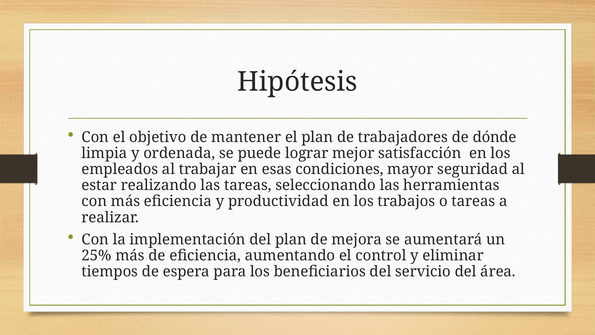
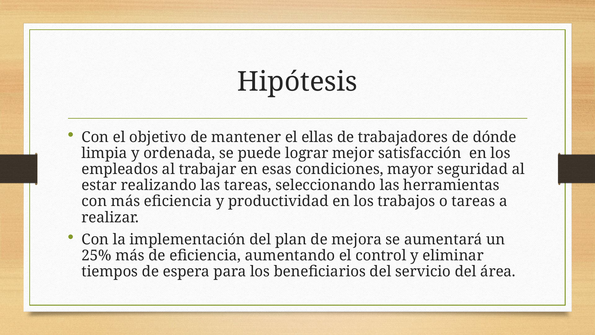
el plan: plan -> ellas (317, 137)
